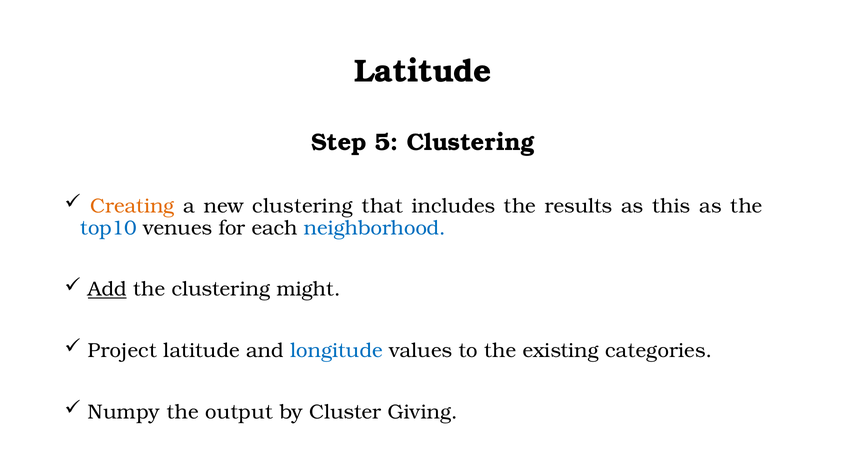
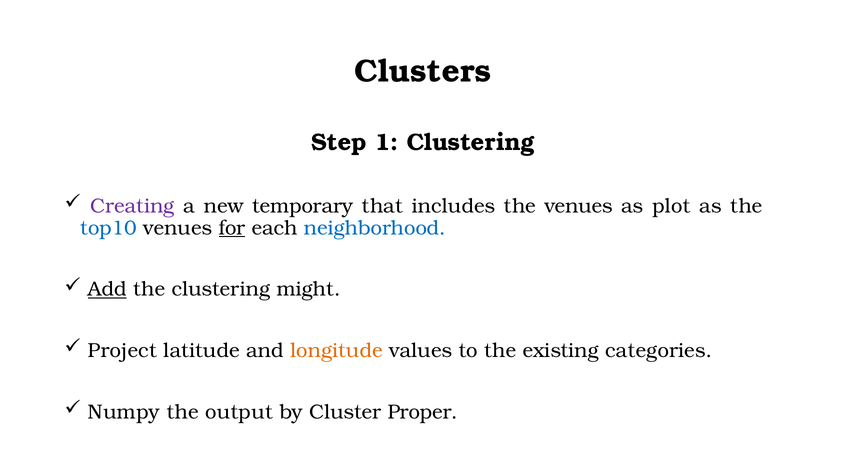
Latitude: Latitude -> Clusters (423, 71)
5: 5 -> 1 (387, 143)
Creating colour: orange -> purple (132, 206)
new clustering: clustering -> temporary (303, 206)
the results: results -> venues (579, 206)
this: this -> plot (671, 206)
for underline: none -> present (232, 228)
longitude colour: blue -> orange (337, 351)
Giving: Giving -> Proper (423, 412)
